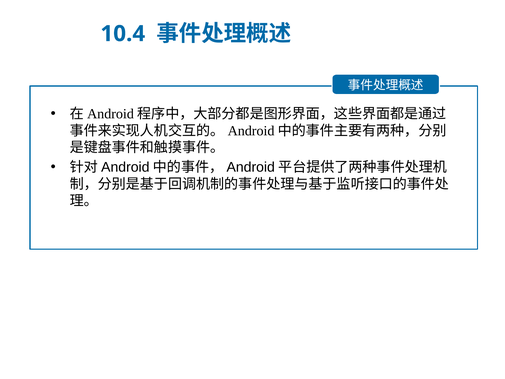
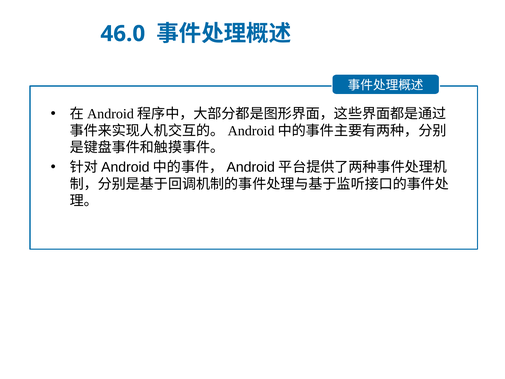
10.4: 10.4 -> 46.0 (123, 34)
